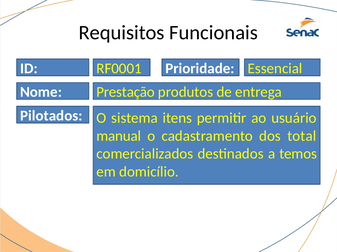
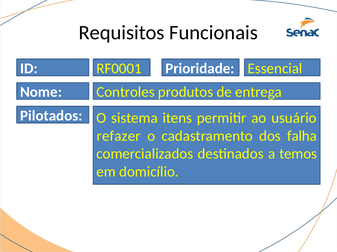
Prestação: Prestação -> Controles (126, 92)
manual: manual -> refazer (119, 136)
total: total -> falha (302, 136)
